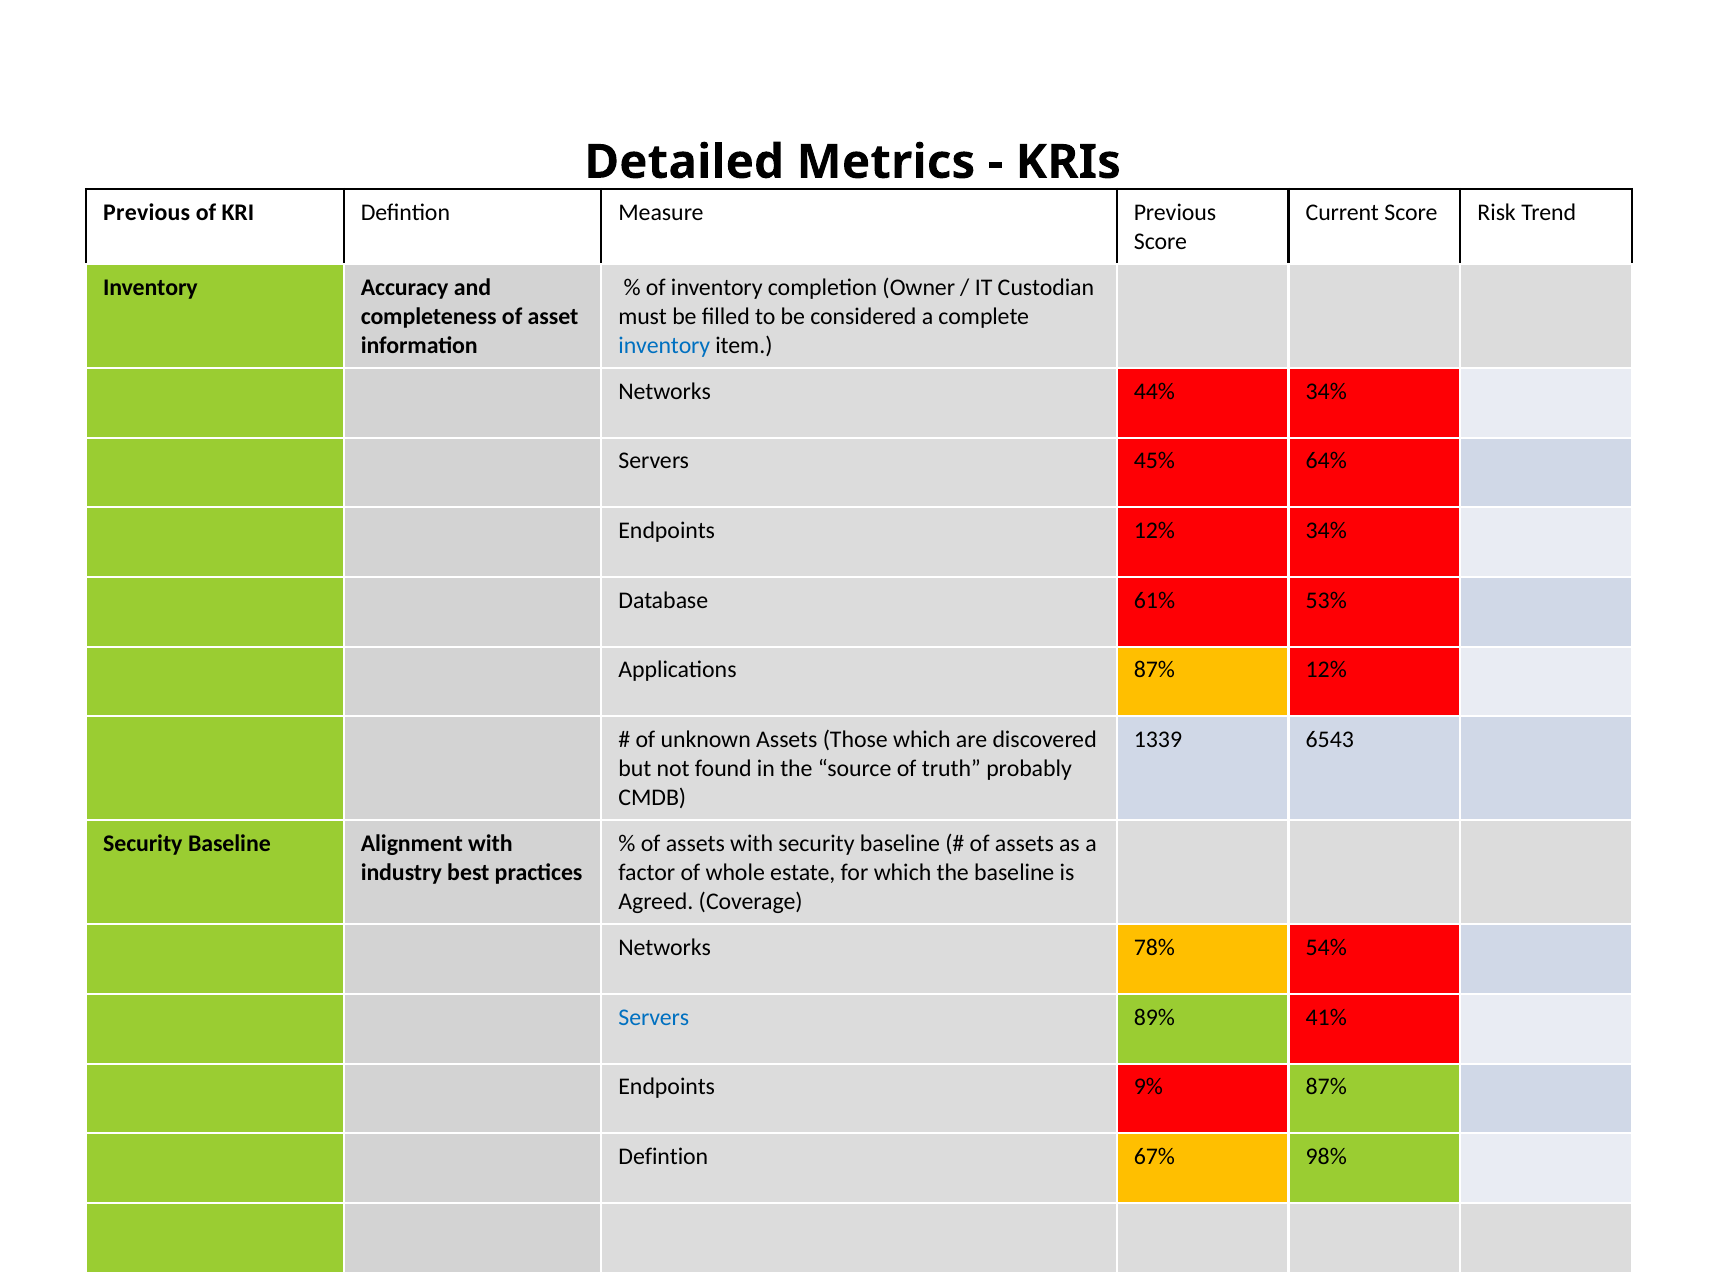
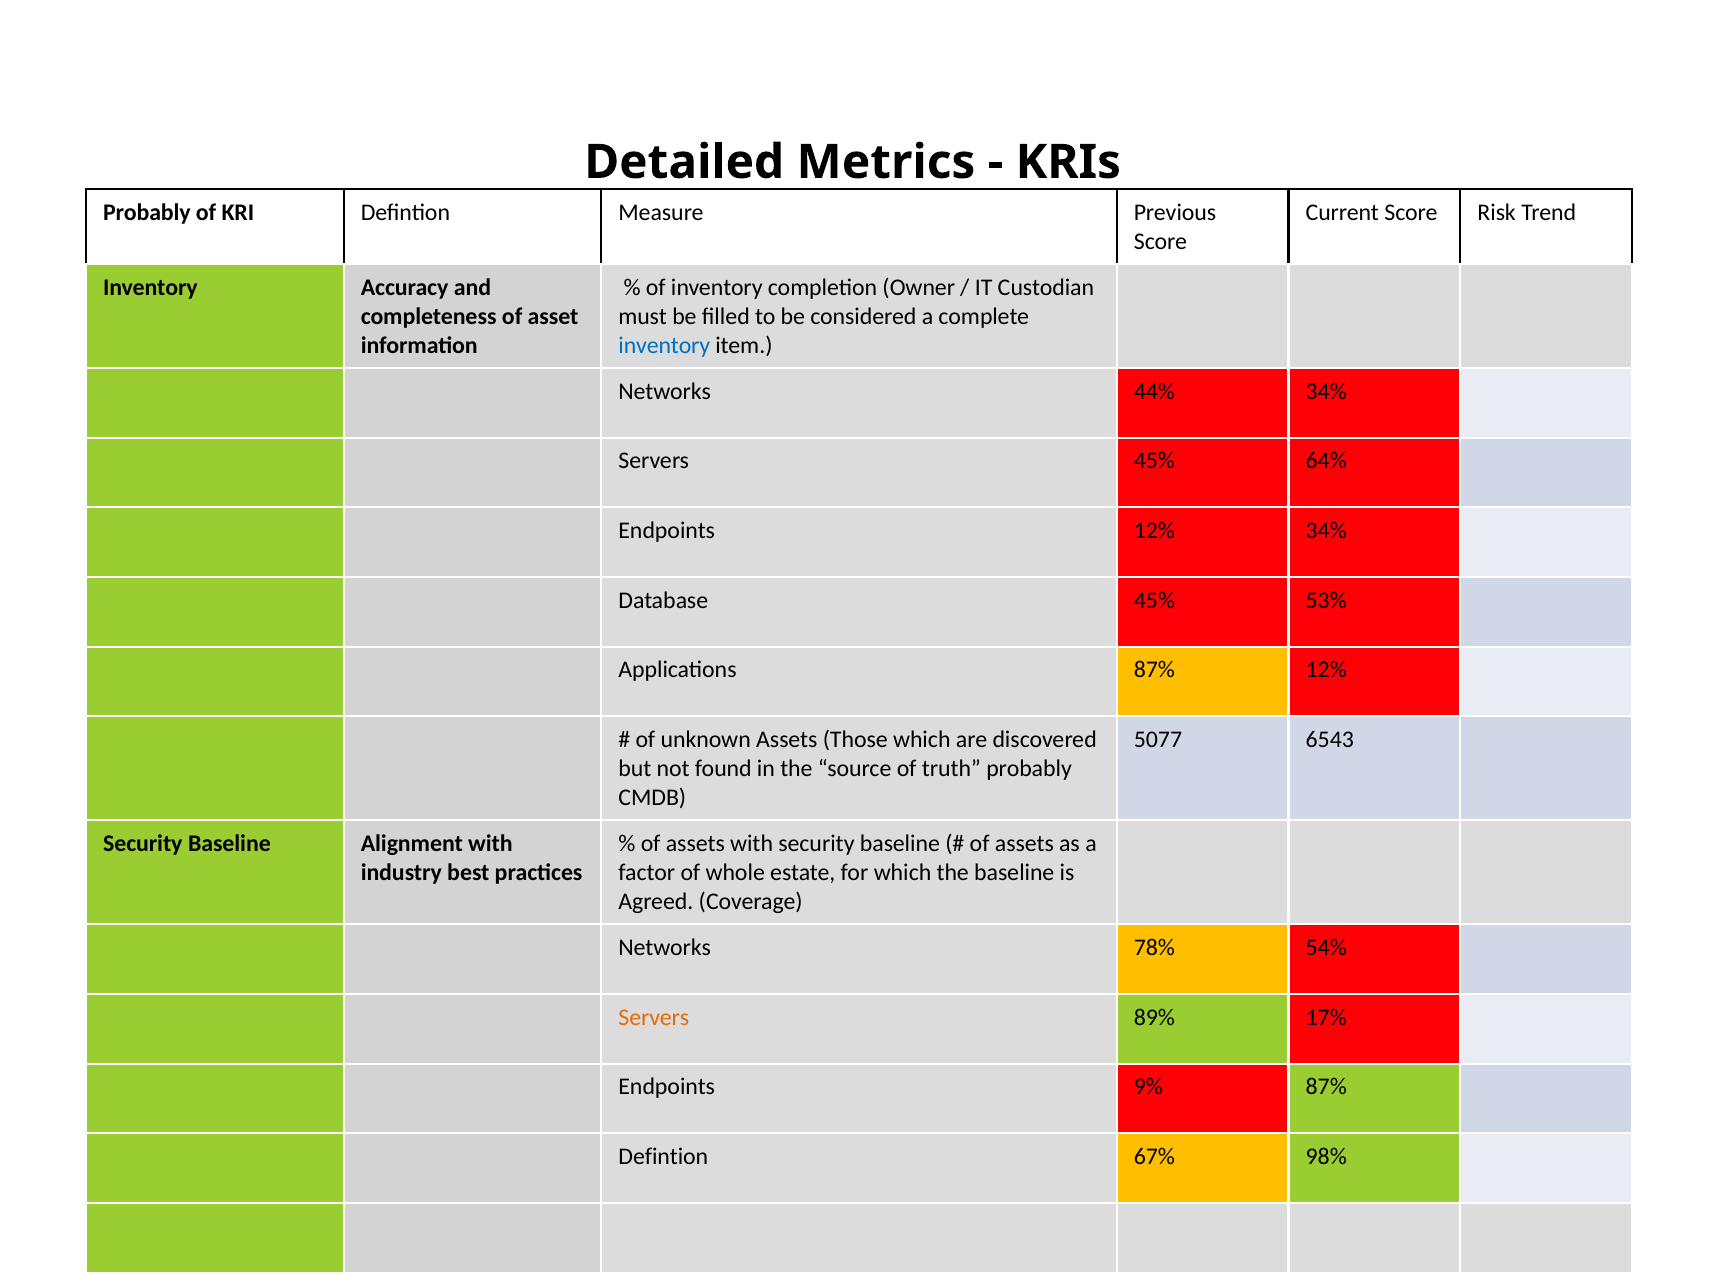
Previous: Previous -> Probably (147, 212)
Database 61%: 61% -> 45% (1154, 601)
1339: 1339 -> 5077 (1158, 740)
Servers colour: blue -> orange (654, 1018)
41%: 41% -> 17% (1326, 1018)
